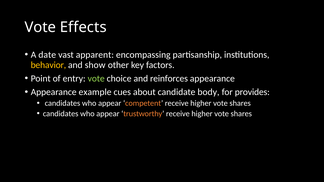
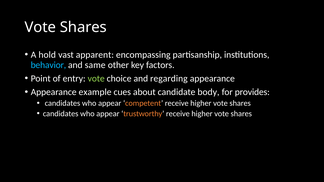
Effects: Effects -> Shares (83, 27)
date: date -> hold (47, 55)
behavior colour: yellow -> light blue (48, 65)
show: show -> same (95, 65)
reinforces: reinforces -> regarding (169, 79)
